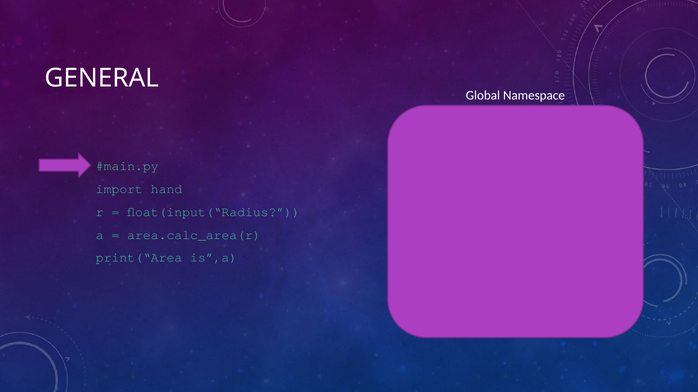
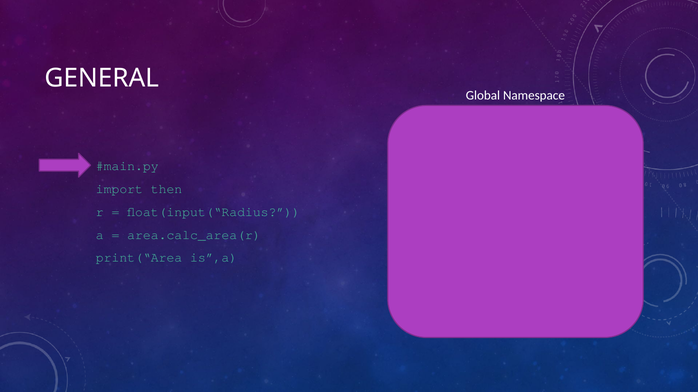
hand: hand -> then (167, 189)
